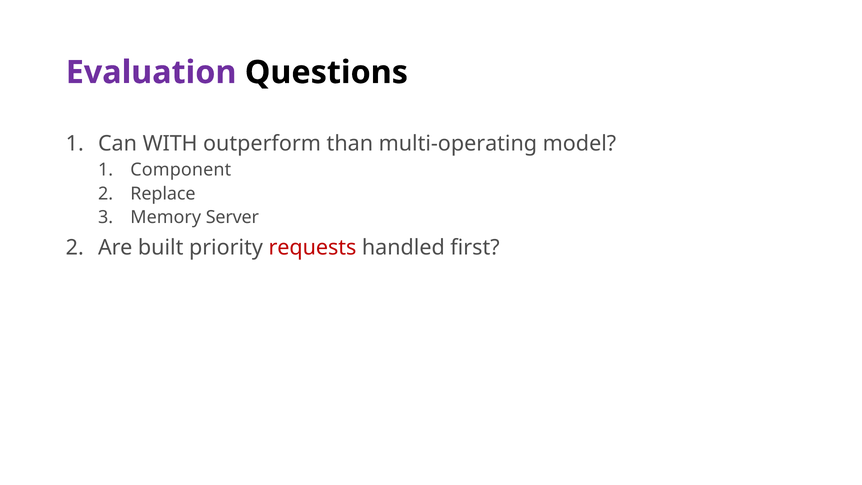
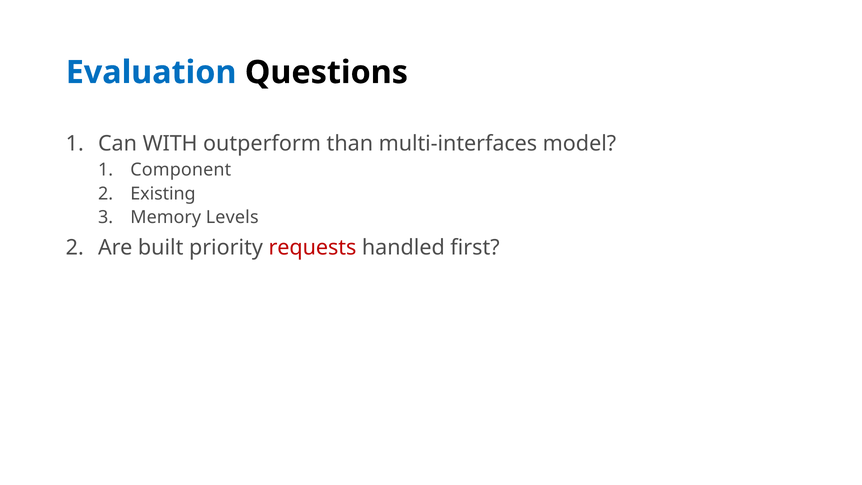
Evaluation colour: purple -> blue (151, 72)
multi-operating: multi-operating -> multi-interfaces (458, 144)
Replace: Replace -> Existing (163, 194)
Server: Server -> Levels (232, 217)
